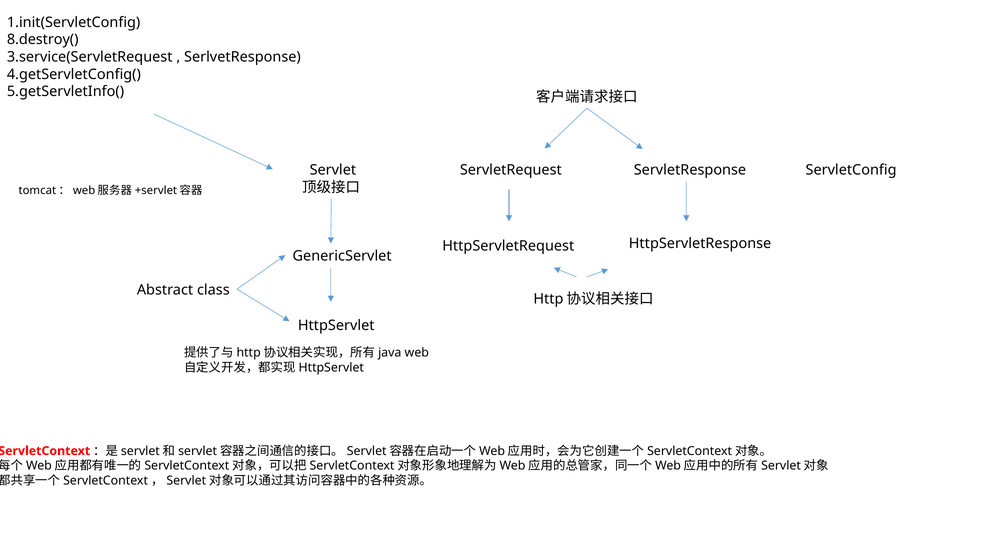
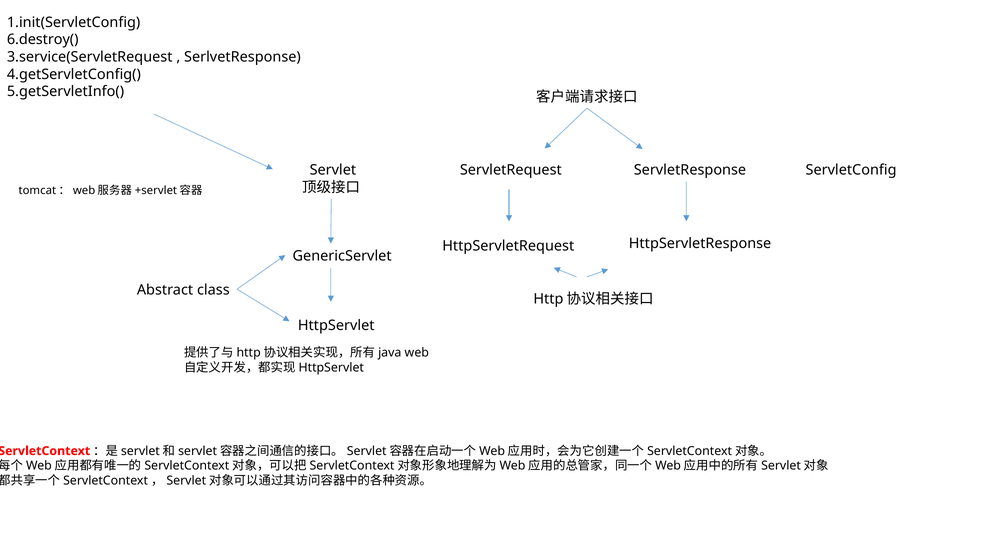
8.destroy(: 8.destroy( -> 6.destroy( (43, 40)
